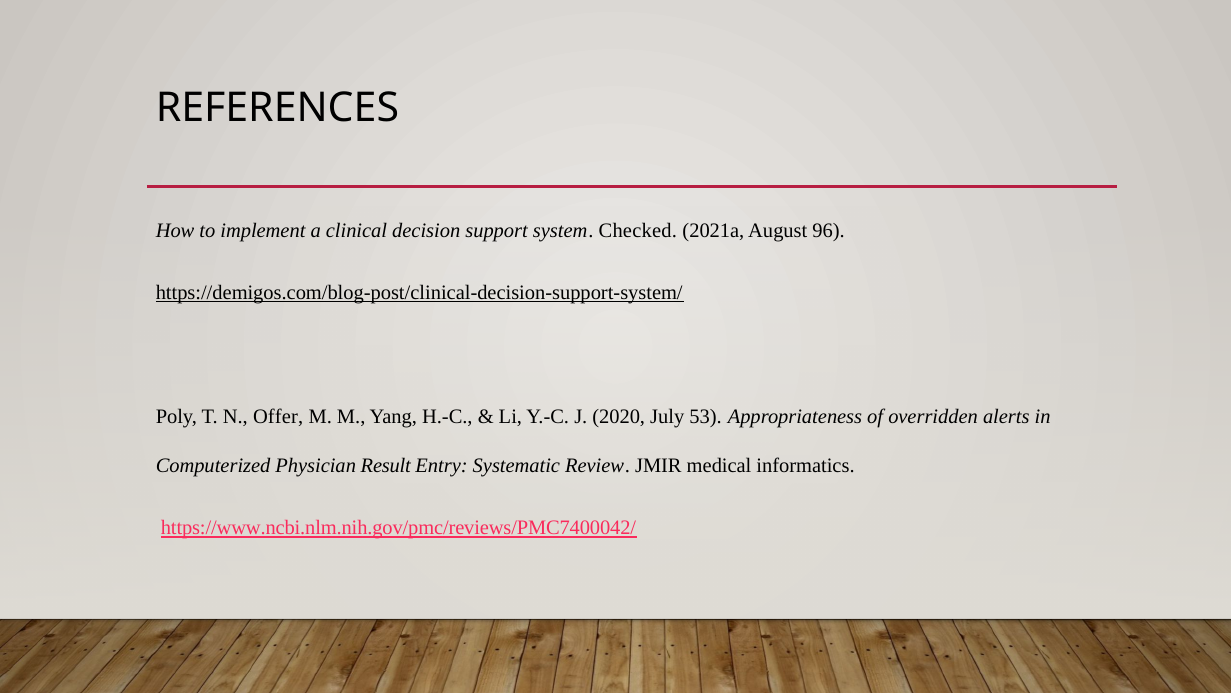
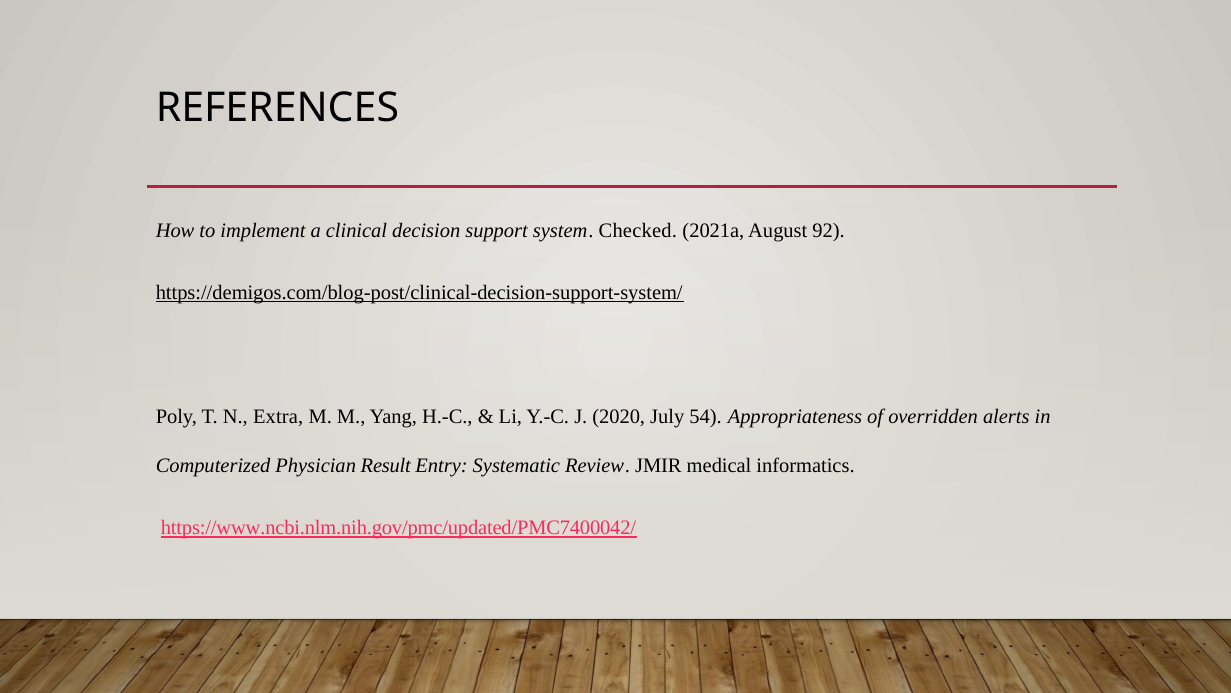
96: 96 -> 92 (829, 230)
Offer: Offer -> Extra (278, 416)
53: 53 -> 54 (706, 416)
https://www.ncbi.nlm.nih.gov/pmc/reviews/PMC7400042/: https://www.ncbi.nlm.nih.gov/pmc/reviews/PMC7400042/ -> https://www.ncbi.nlm.nih.gov/pmc/updated/PMC7400042/ (398, 528)
